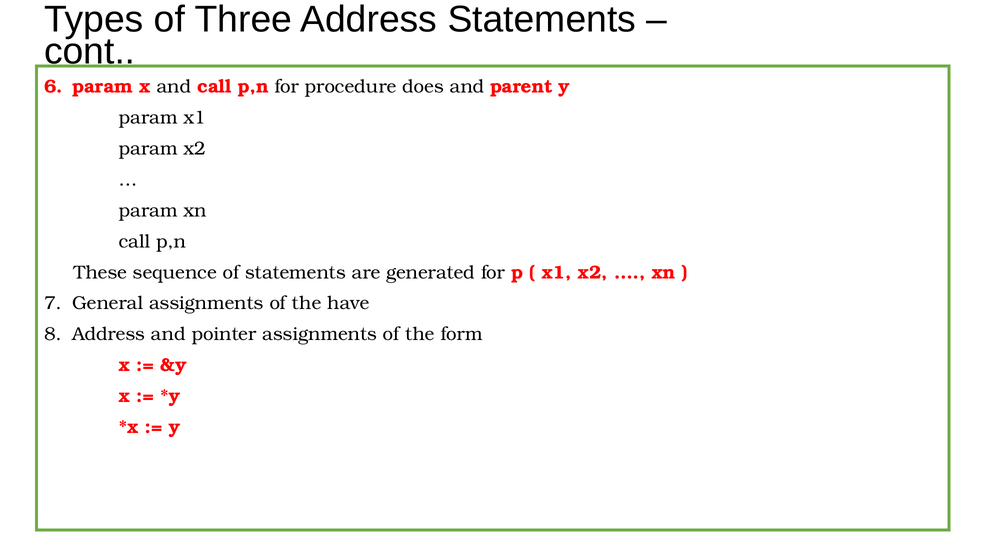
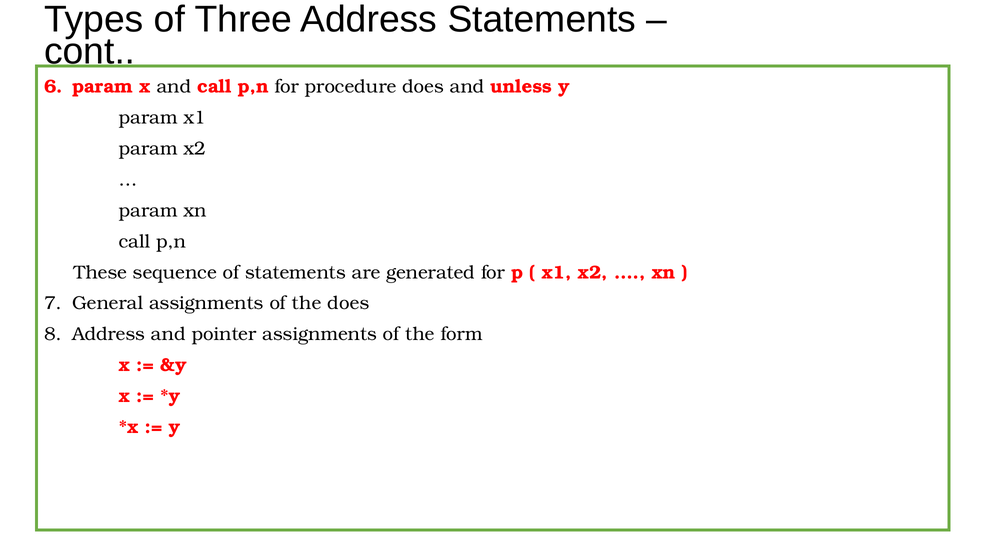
parent: parent -> unless (521, 87)
the have: have -> does (348, 304)
